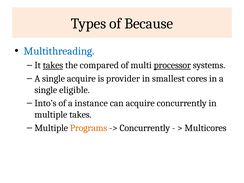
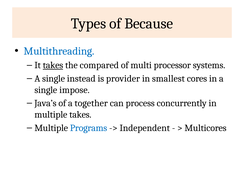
processor underline: present -> none (172, 65)
single acquire: acquire -> instead (81, 78)
eligible: eligible -> impose (74, 90)
Into’s: Into’s -> Java’s (45, 103)
instance: instance -> together (91, 103)
can acquire: acquire -> process (140, 103)
Programs colour: orange -> blue (89, 128)
Concurrently: Concurrently -> Independent (145, 128)
